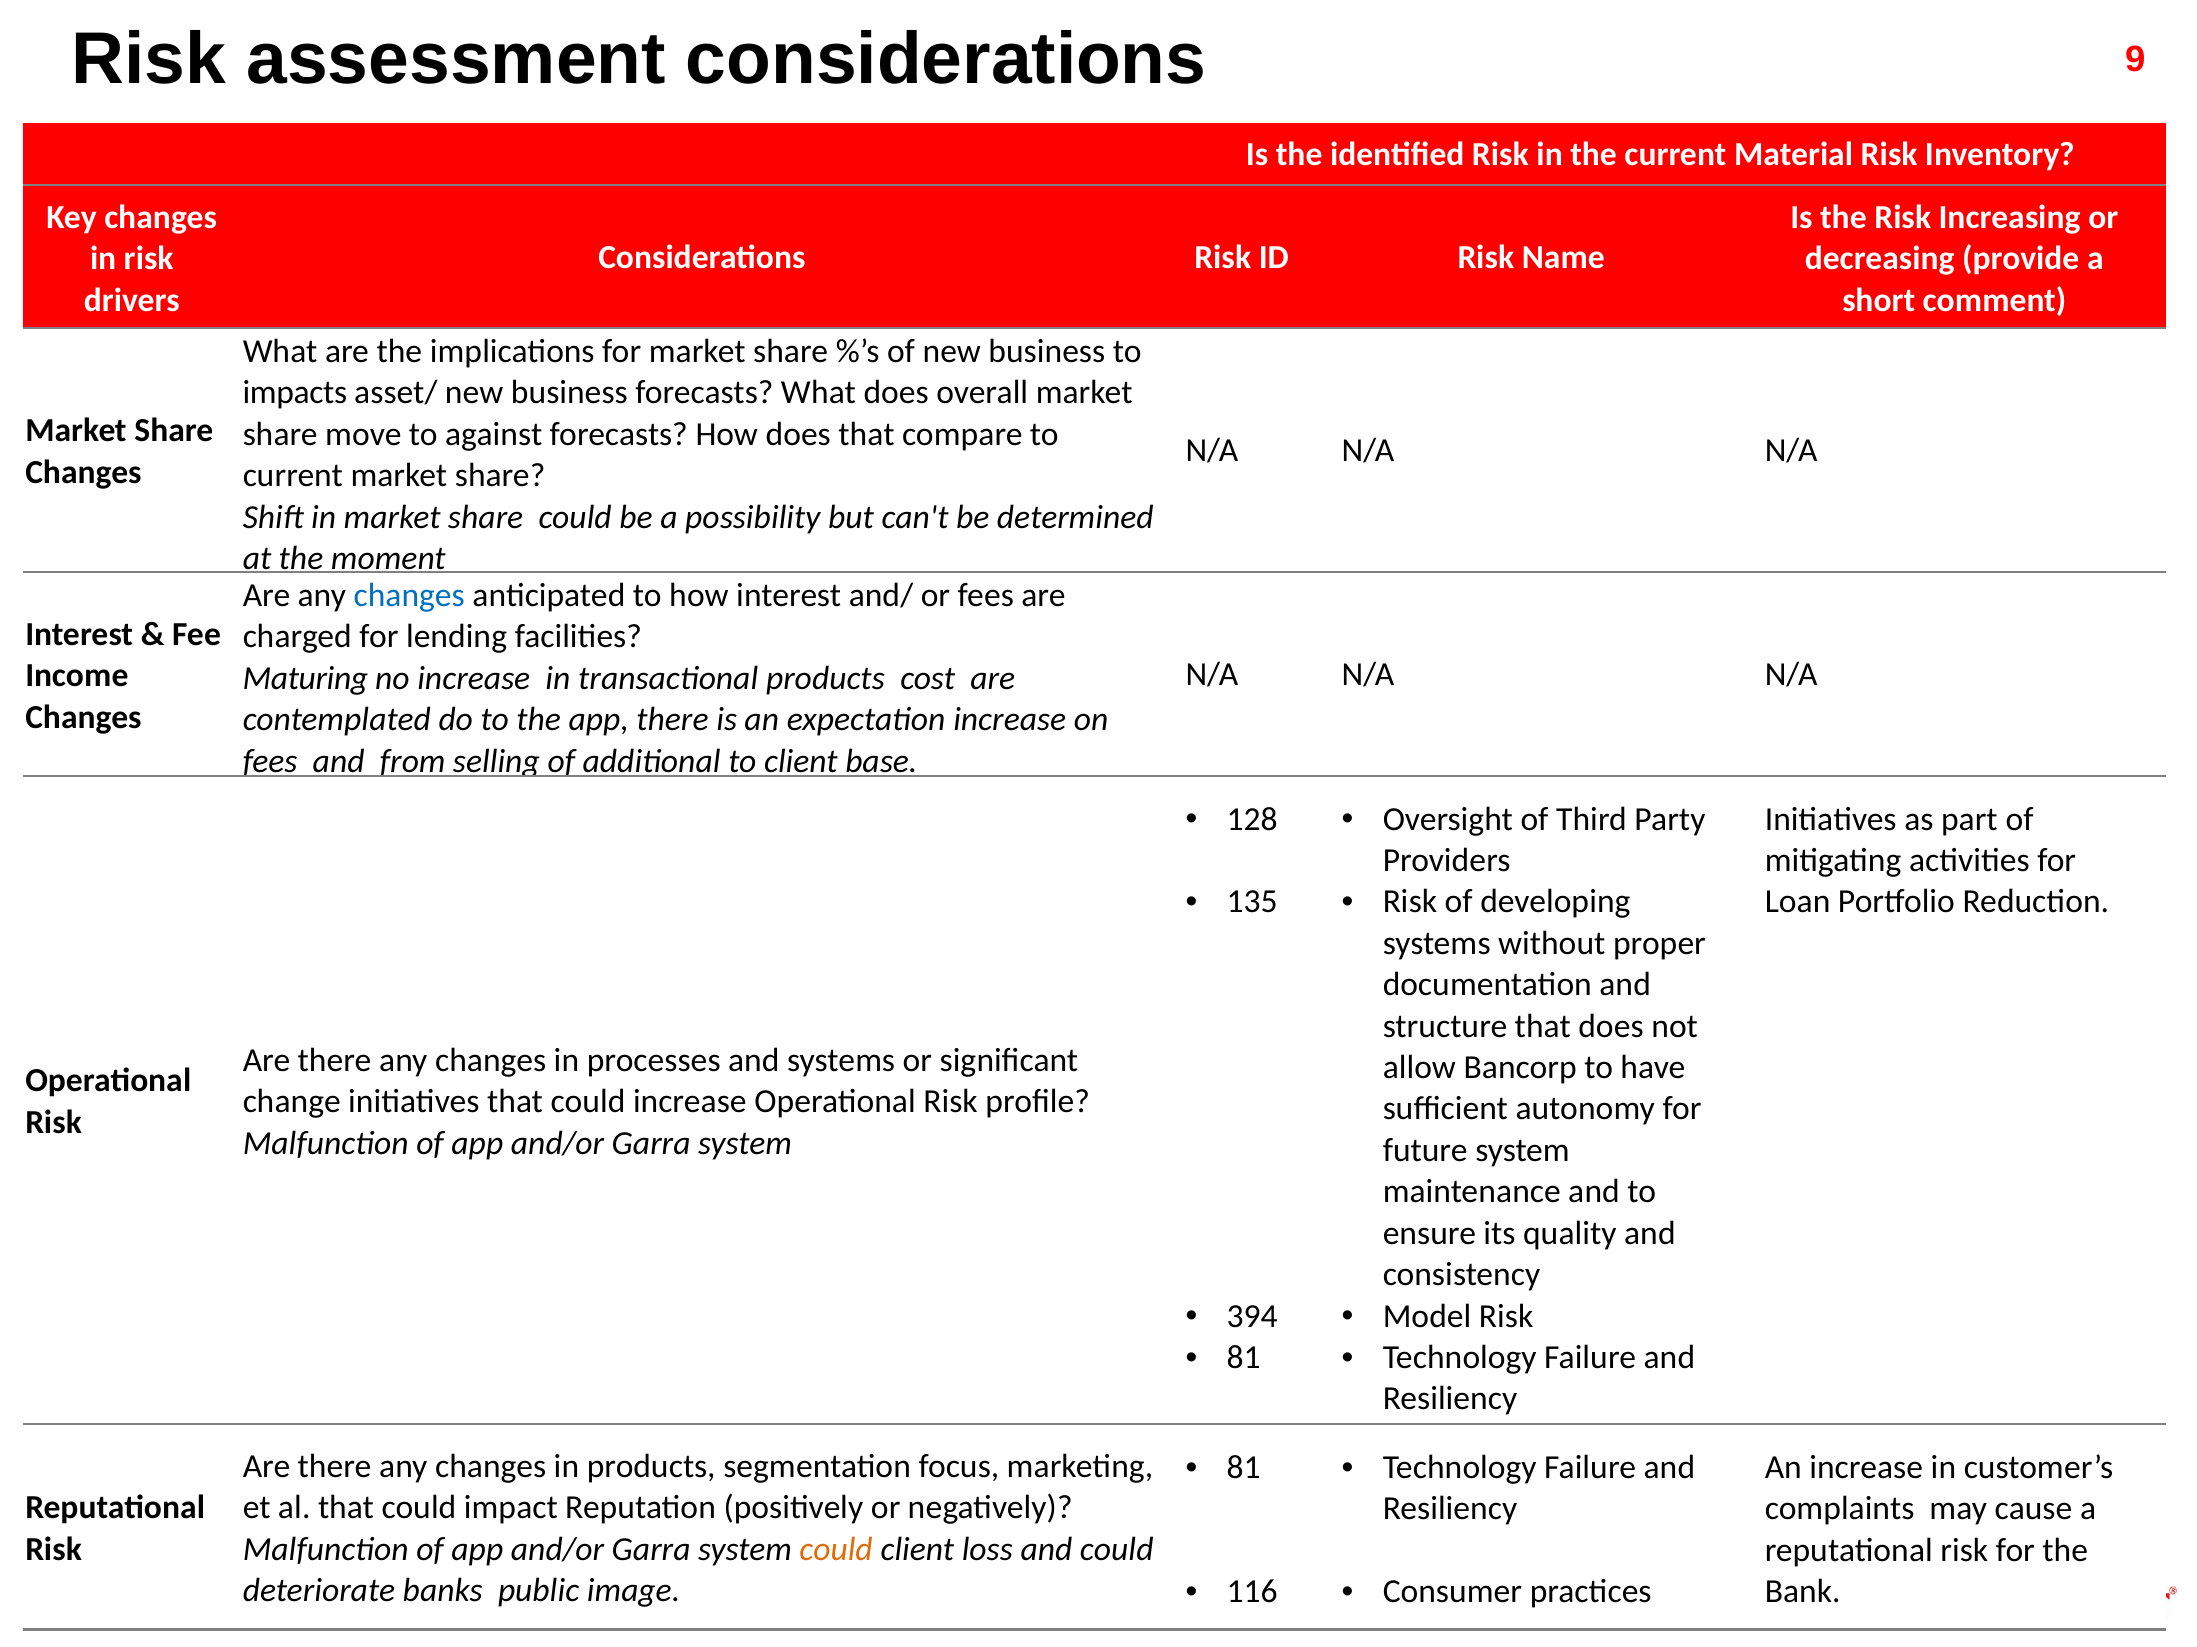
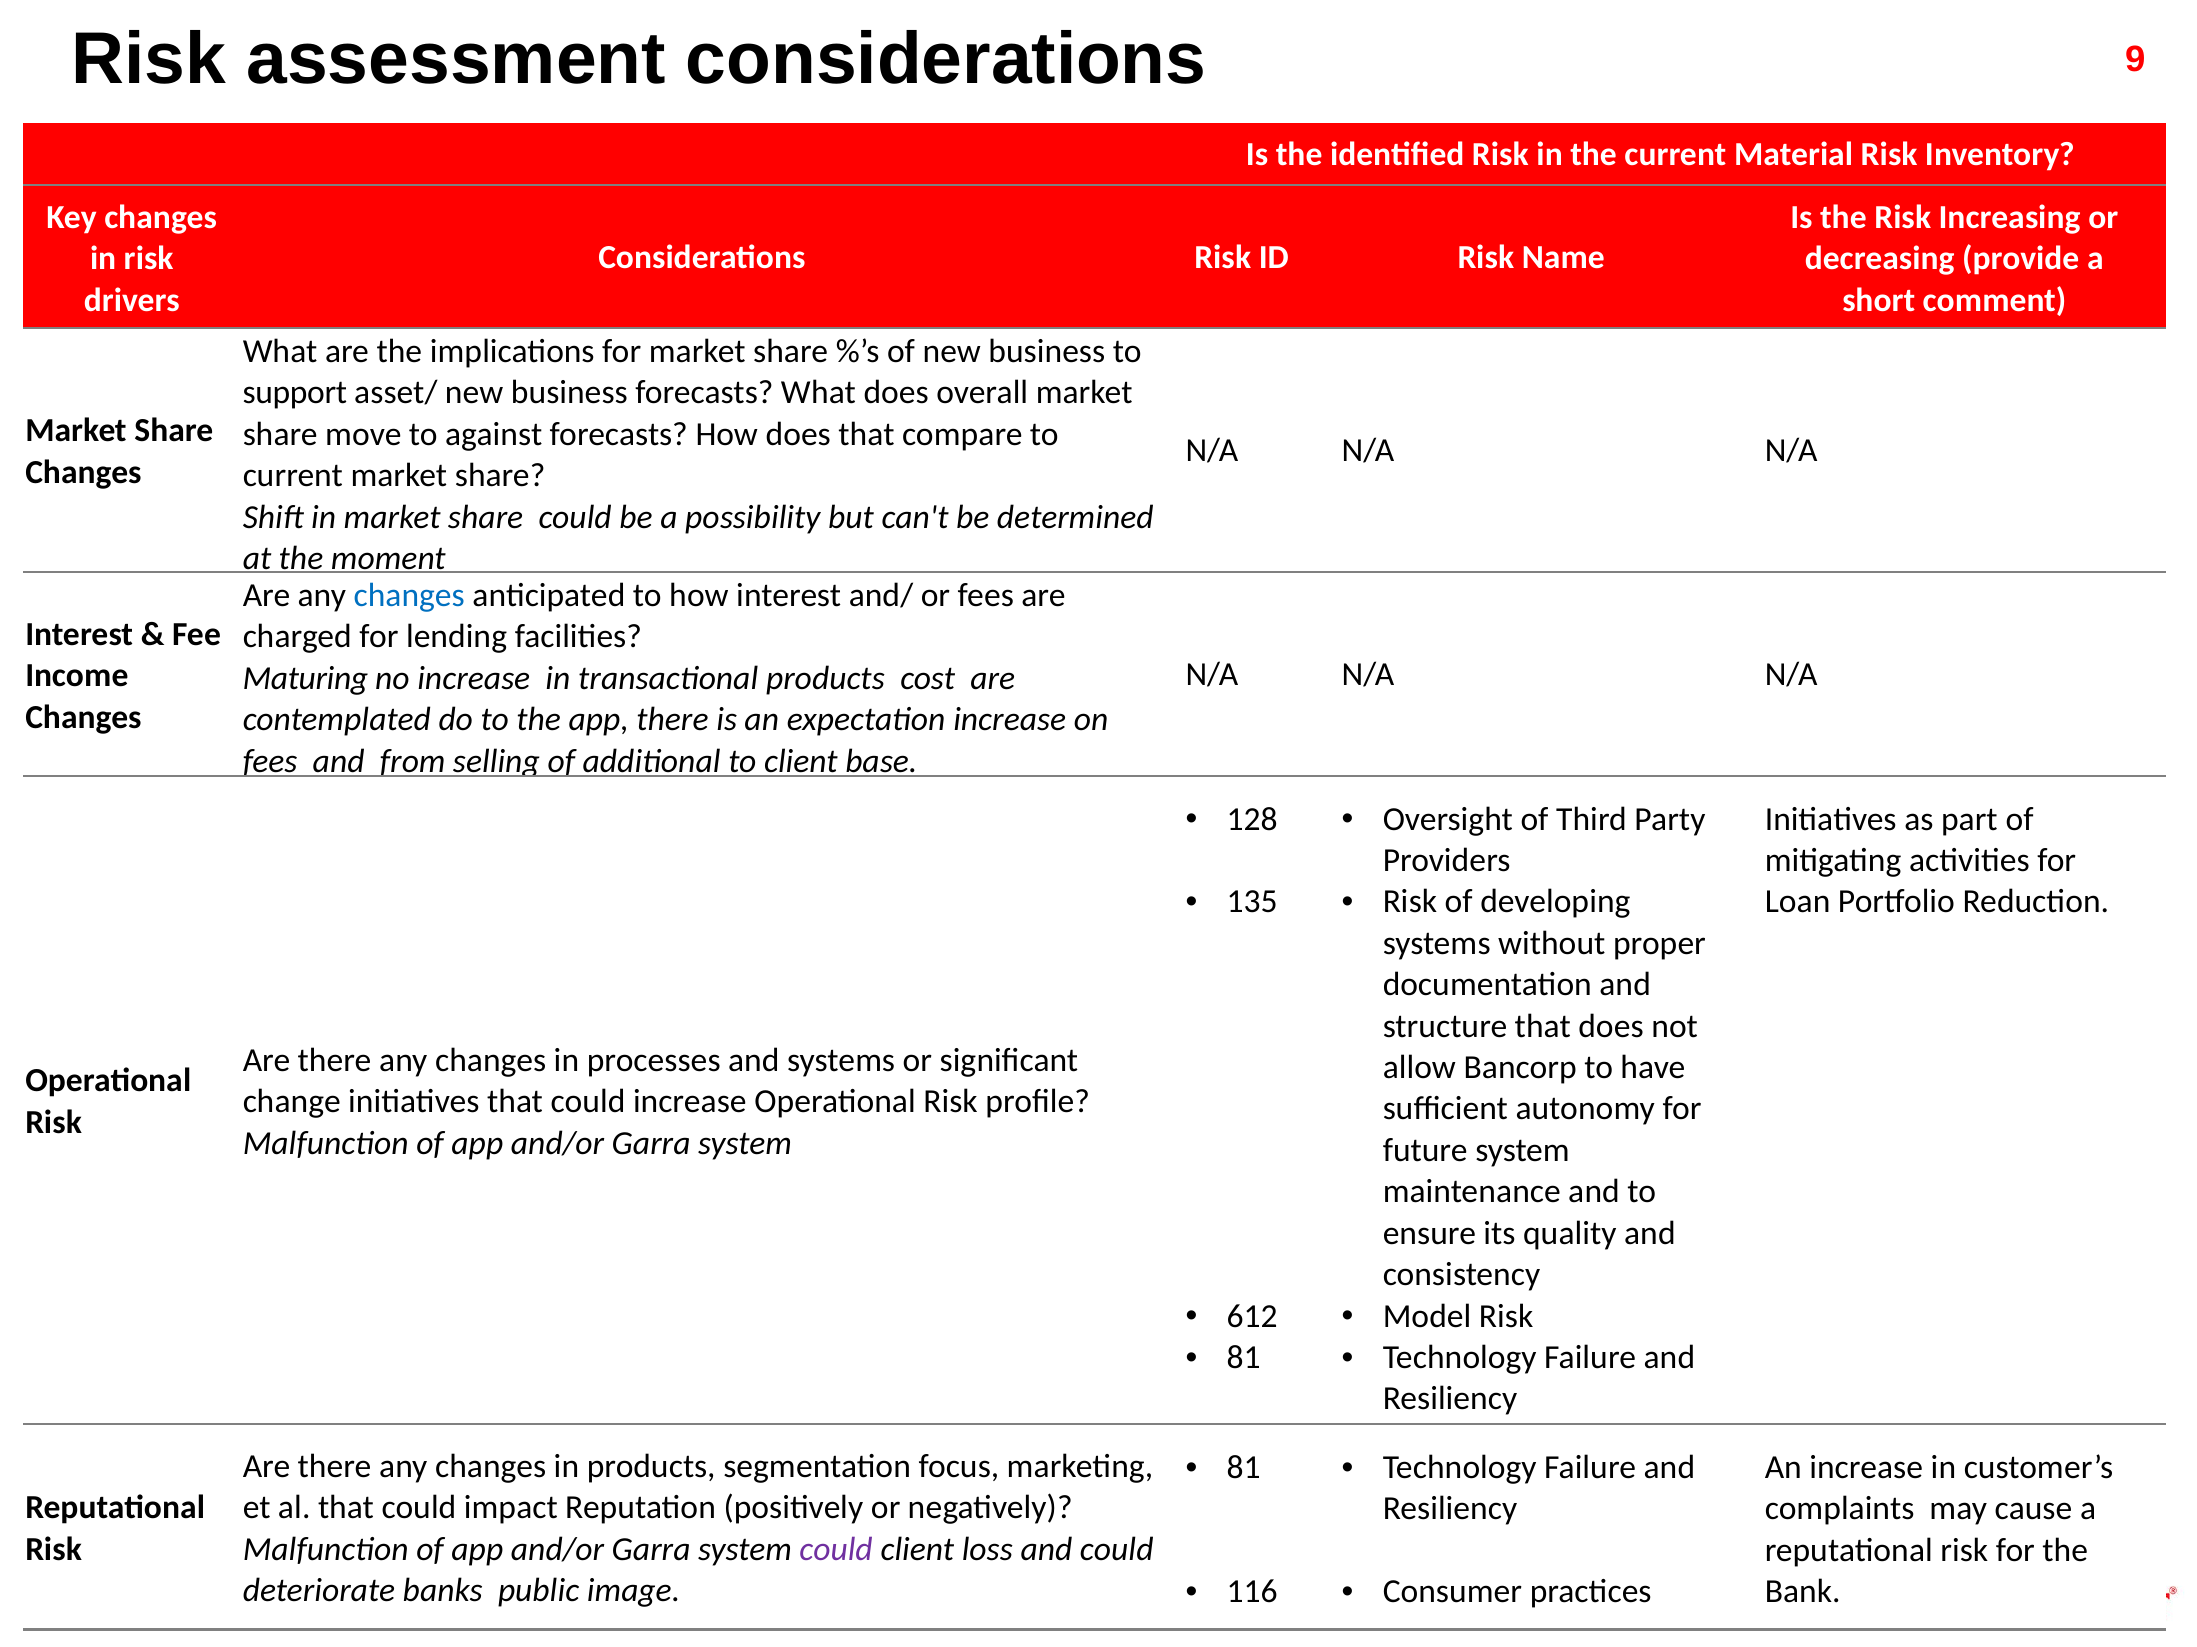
impacts: impacts -> support (295, 393)
394: 394 -> 612 (1252, 1317)
could colour: orange -> purple (836, 1550)
